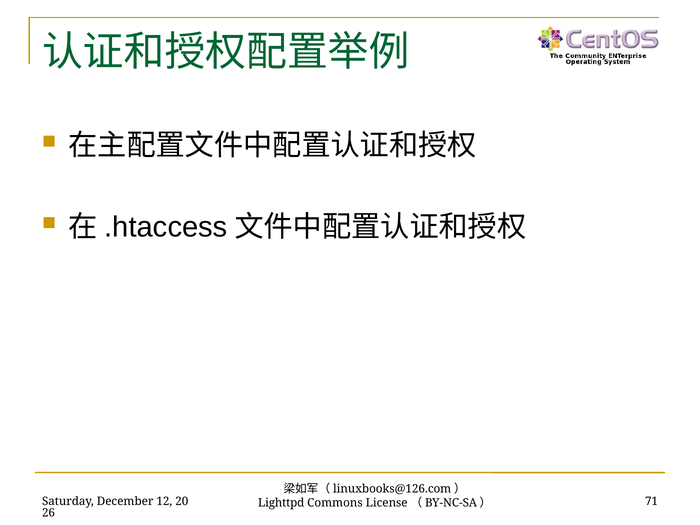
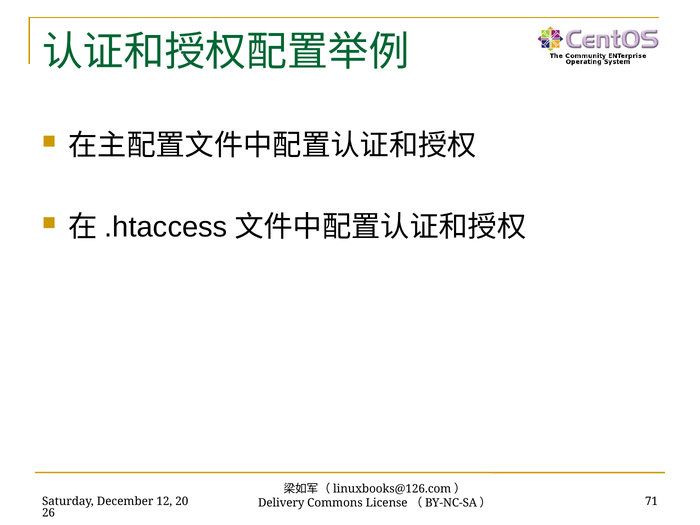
Lighttpd: Lighttpd -> Delivery (281, 503)
